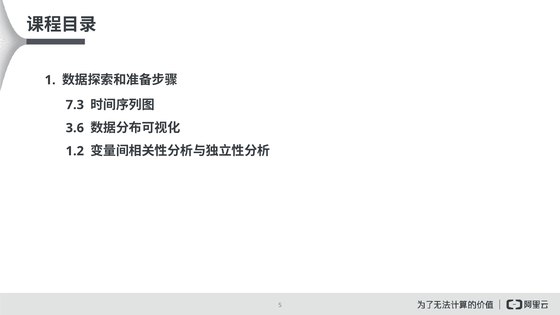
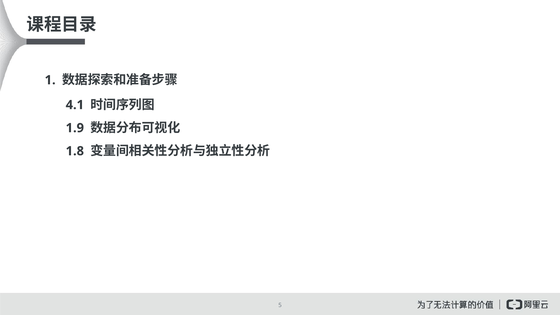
7.3: 7.3 -> 4.1 (75, 105)
3.6: 3.6 -> 1.9 (75, 128)
1.2: 1.2 -> 1.8 (75, 151)
